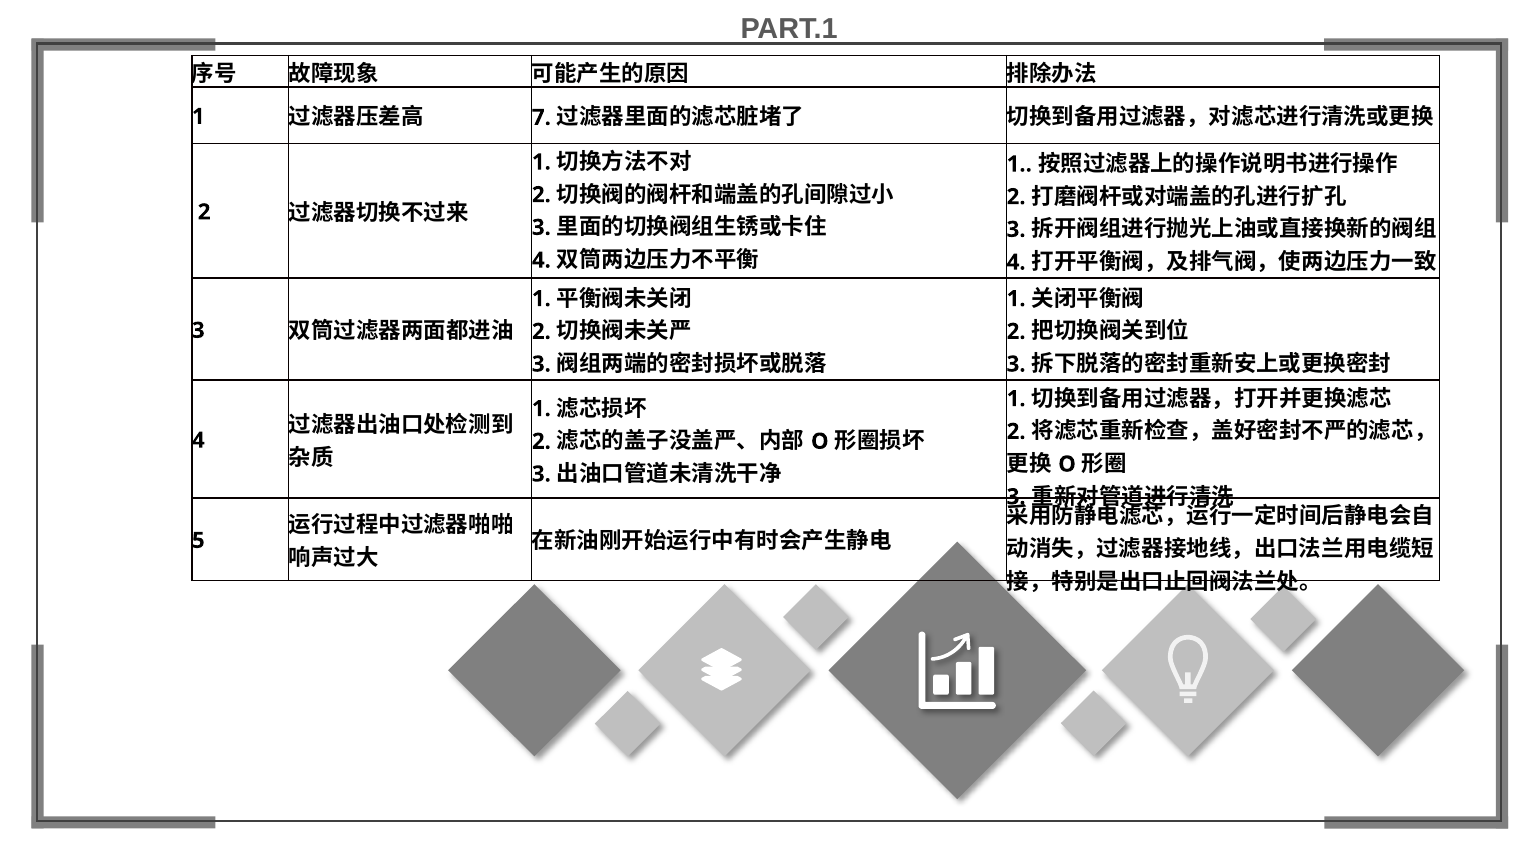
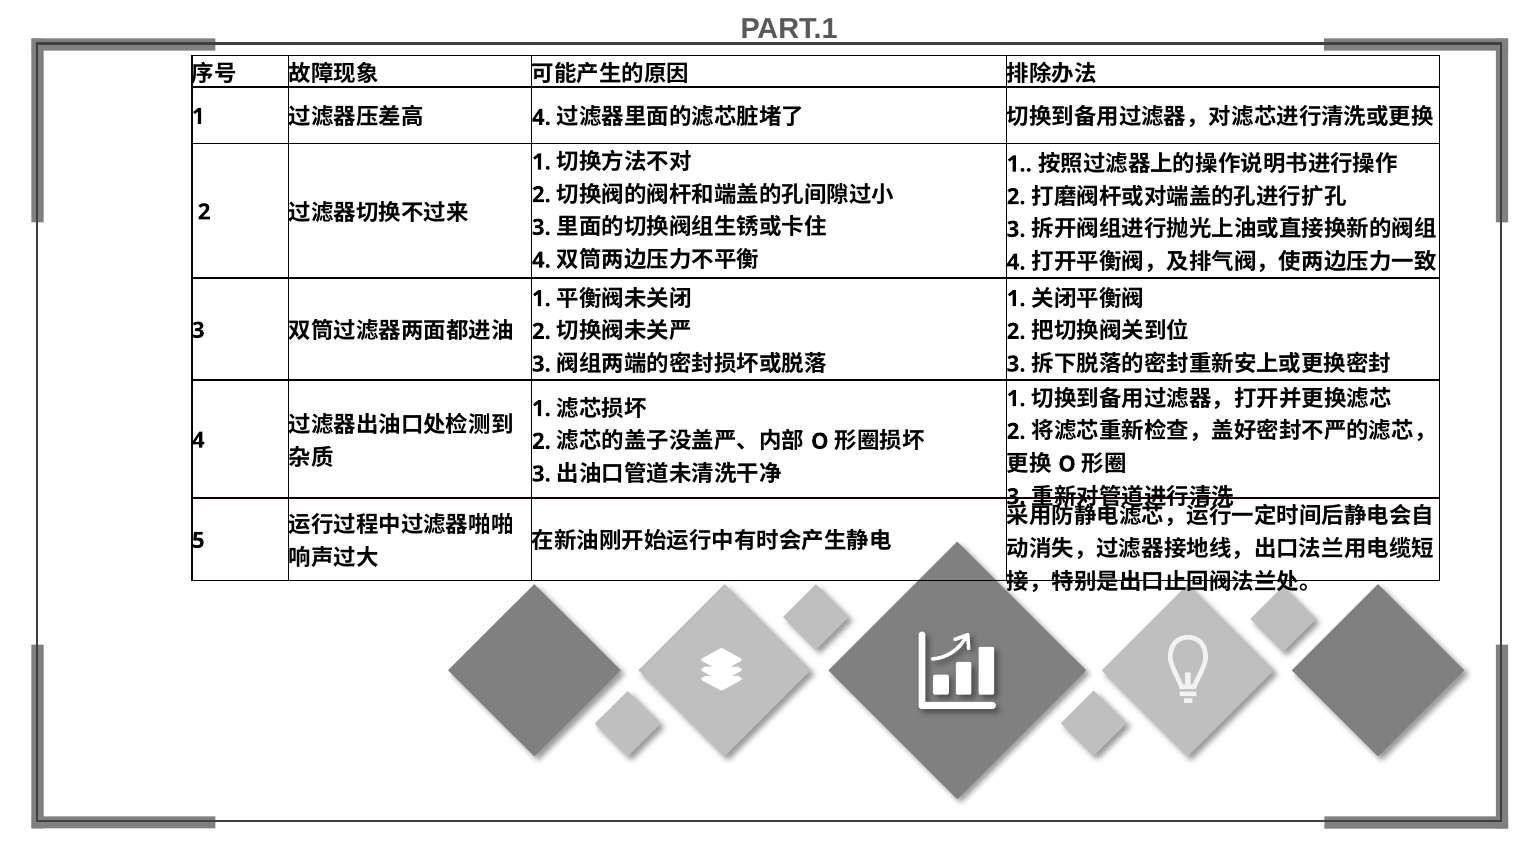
7: 7 -> 4 (541, 118)
